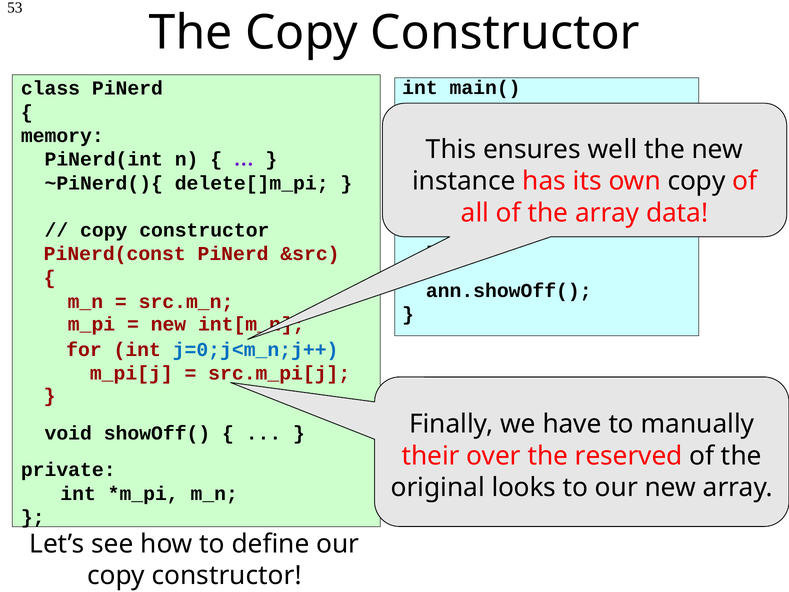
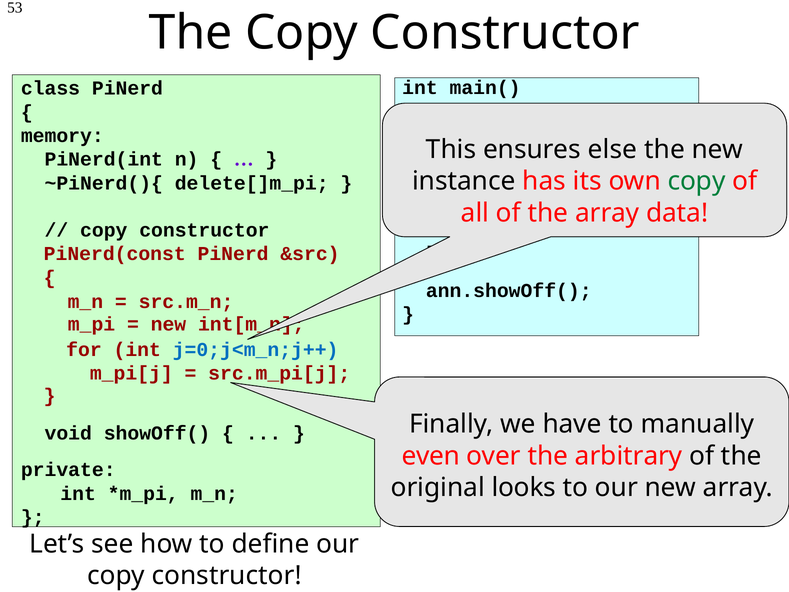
well: well -> else (612, 150)
copy colour: black -> green (697, 181)
their: their -> even (431, 456)
reserved: reserved -> arbitrary (629, 456)
